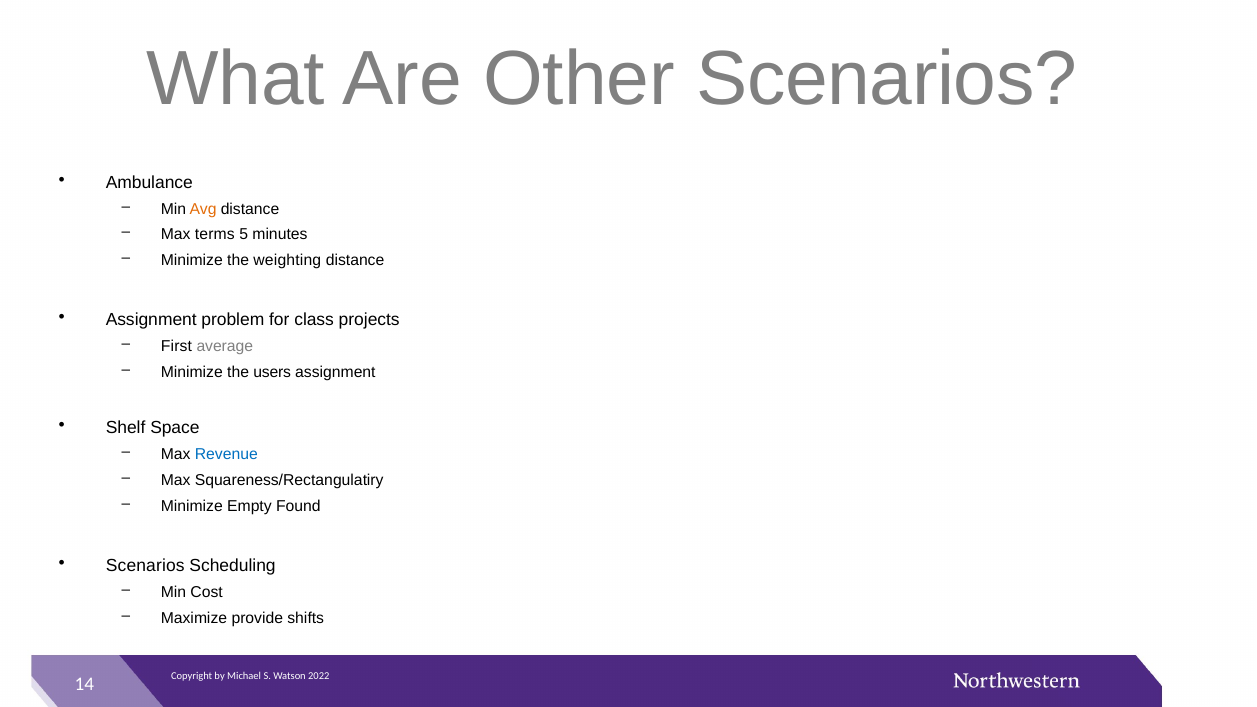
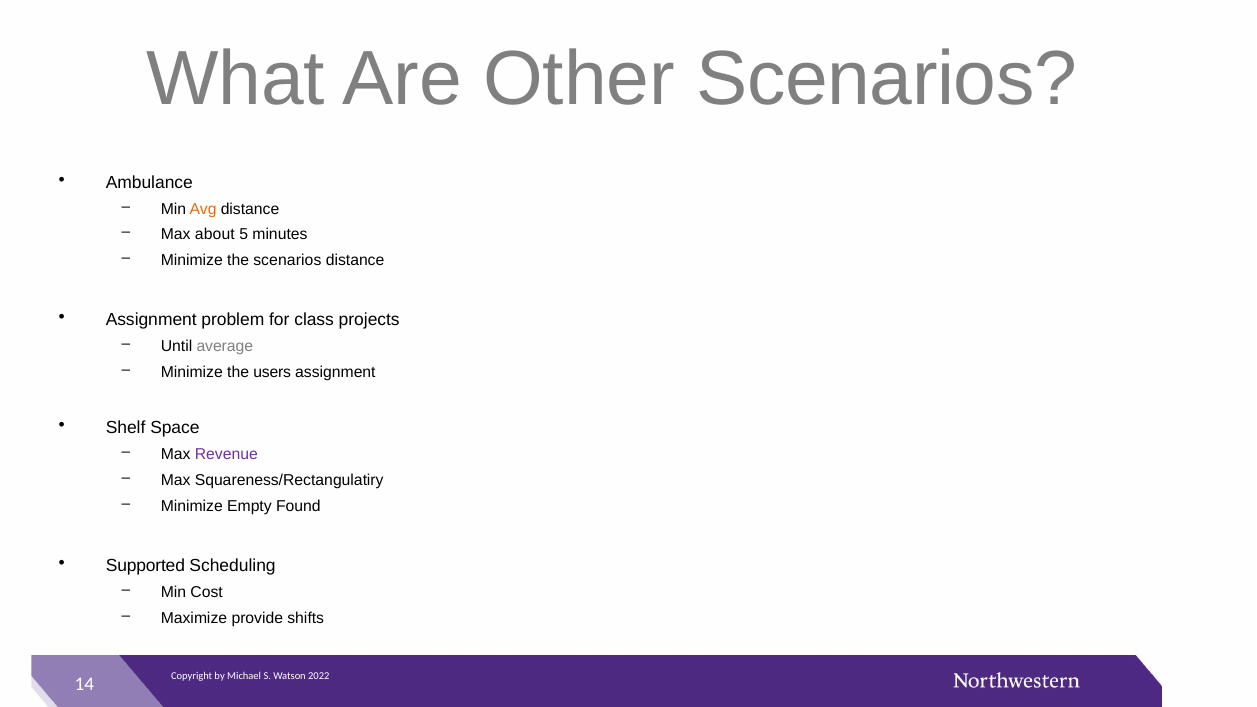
terms: terms -> about (215, 235)
the weighting: weighting -> scenarios (287, 261)
First: First -> Until (177, 346)
Revenue colour: blue -> purple (226, 455)
Scenarios: Scenarios -> Supported (145, 566)
